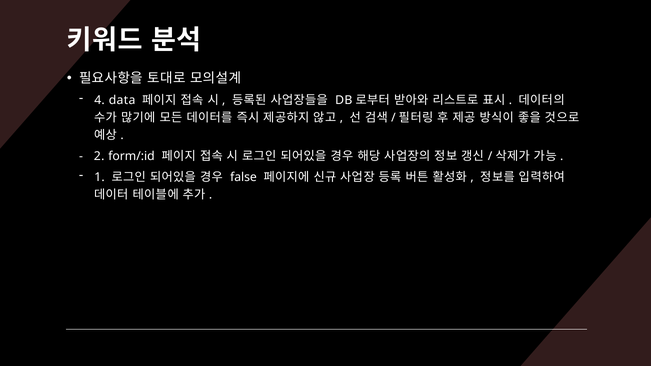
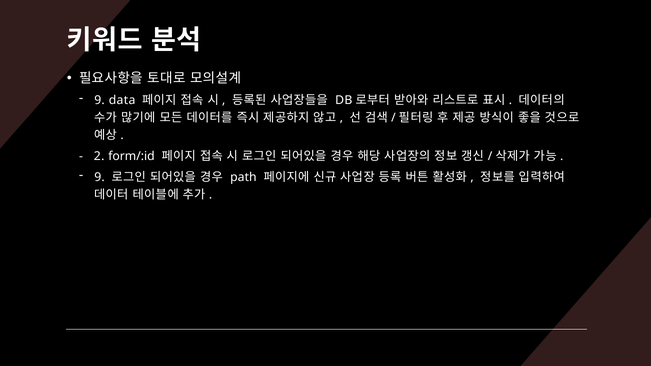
4: 4 -> 9 (100, 100)
1: 1 -> 9 (100, 177)
false: false -> path (243, 177)
